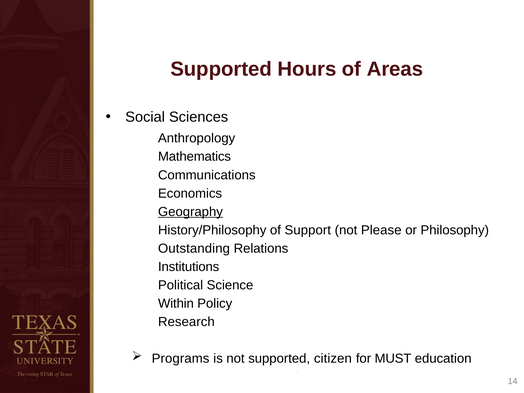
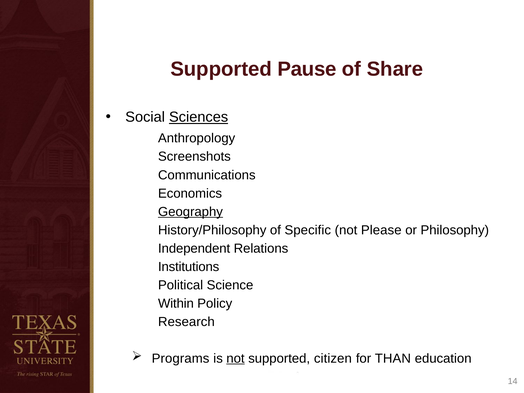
Hours: Hours -> Pause (307, 69)
Areas: Areas -> Share (395, 69)
Sciences underline: none -> present (199, 117)
Mathematics: Mathematics -> Screenshots (194, 157)
Support: Support -> Specific (308, 230)
Outstanding: Outstanding -> Independent (194, 248)
not underline: none -> present (235, 358)
MUST: MUST -> THAN (393, 358)
